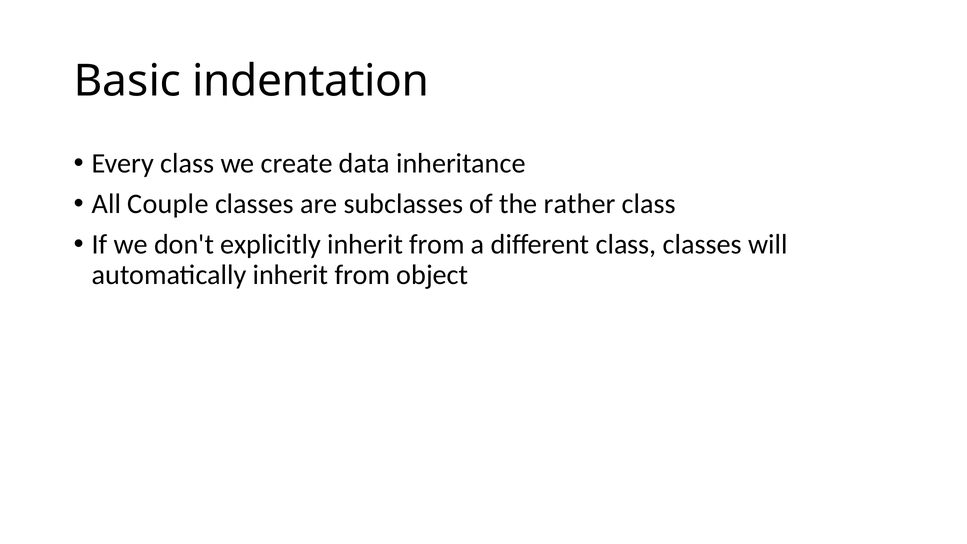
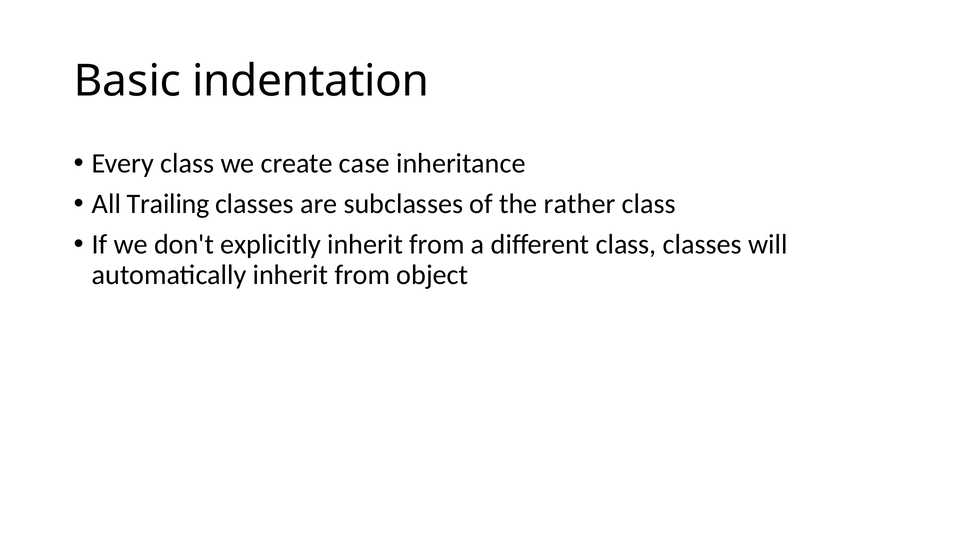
data: data -> case (364, 163)
Couple: Couple -> Trailing (168, 204)
